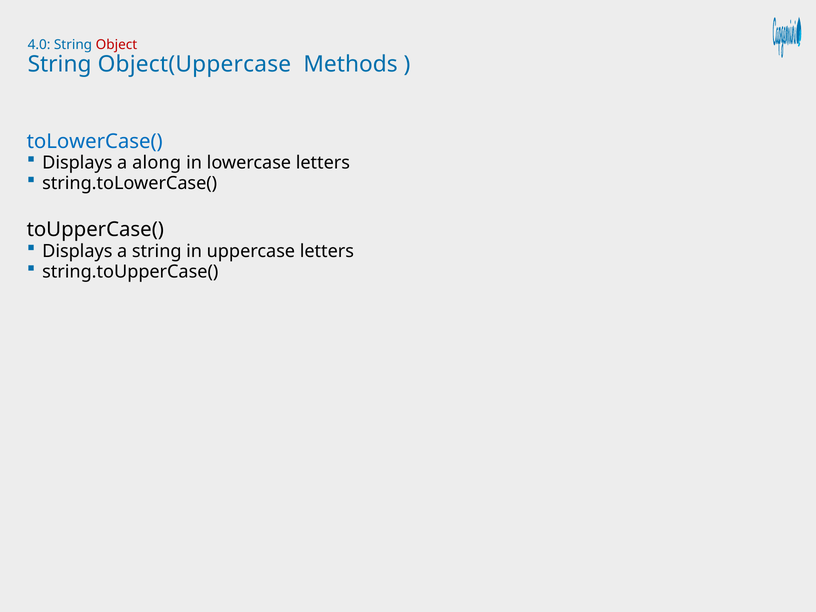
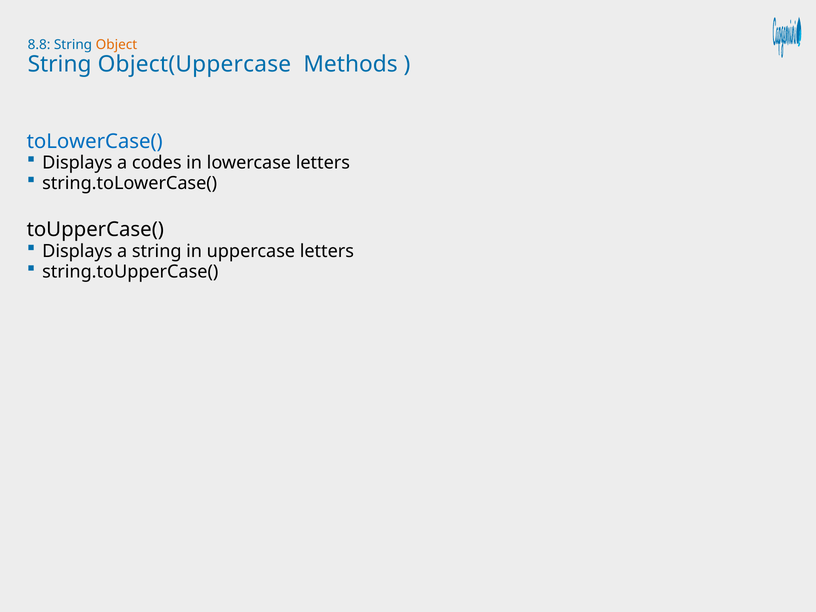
4.0: 4.0 -> 8.8 (39, 45)
Object colour: red -> orange (116, 45)
along: along -> codes (157, 163)
